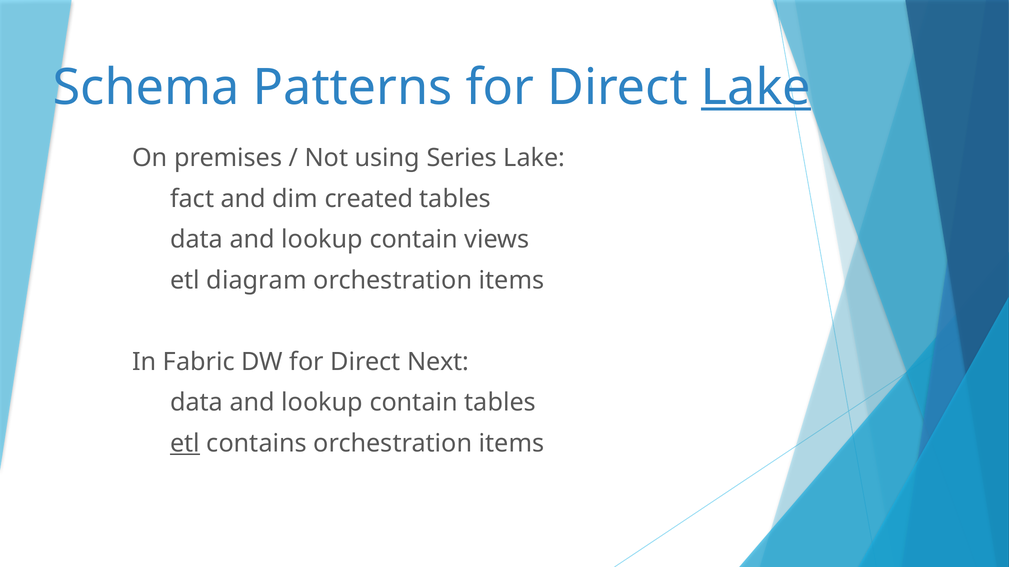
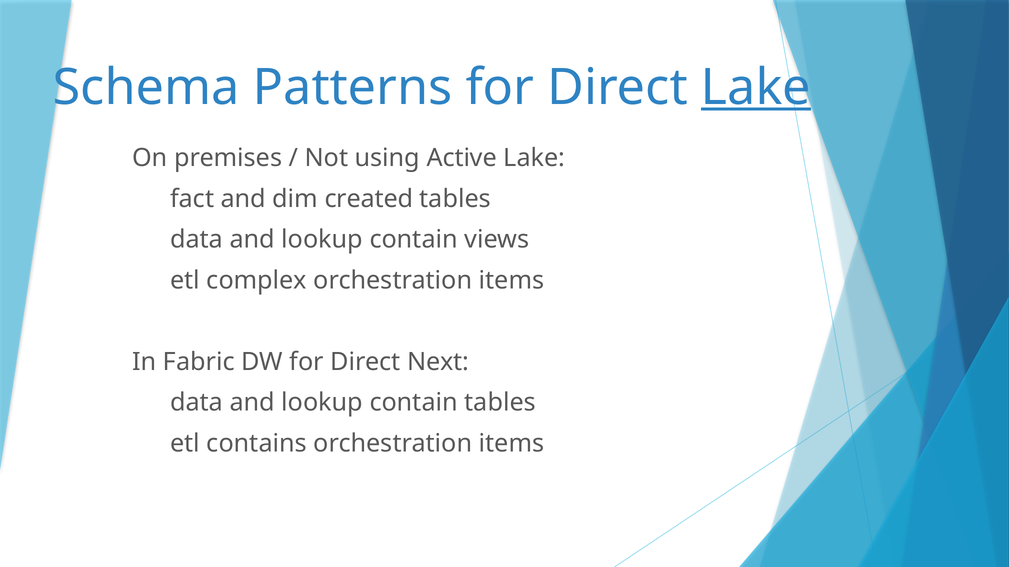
Series: Series -> Active (462, 158)
diagram: diagram -> complex (257, 281)
etl underline: present -> none (185, 444)
